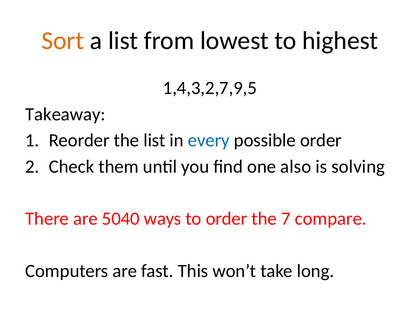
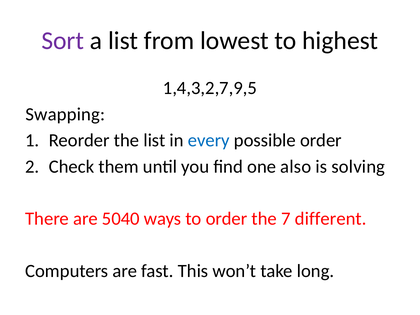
Sort colour: orange -> purple (63, 41)
Takeaway: Takeaway -> Swapping (65, 114)
compare: compare -> different (331, 219)
